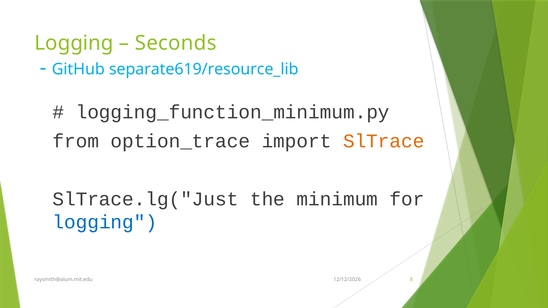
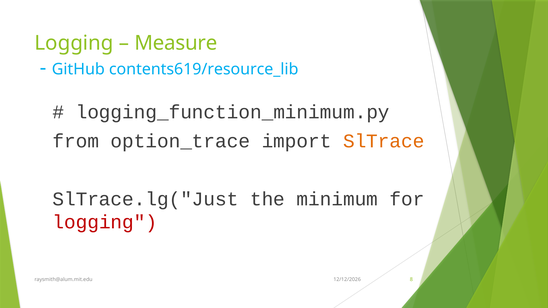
Seconds: Seconds -> Measure (176, 43)
separate619/resource_lib: separate619/resource_lib -> contents619/resource_lib (204, 69)
logging colour: blue -> red (105, 222)
